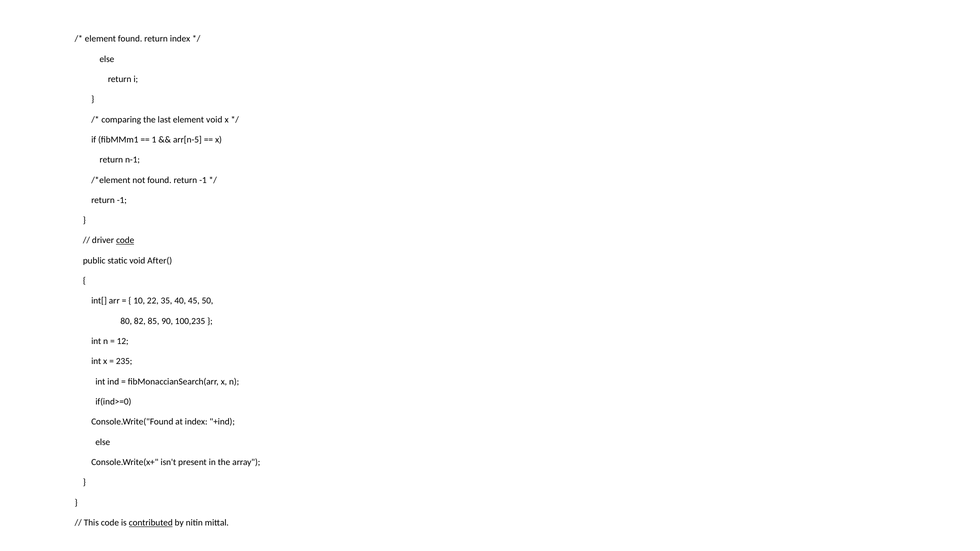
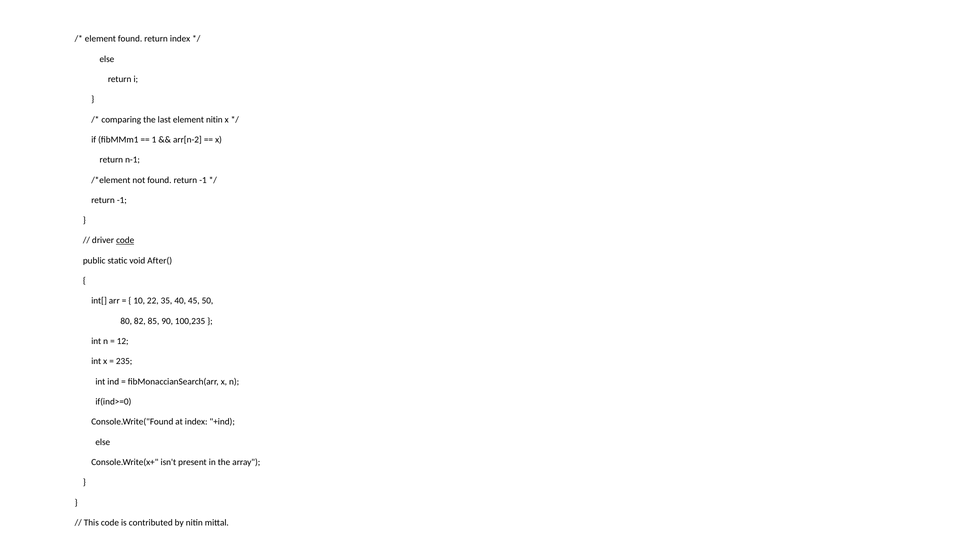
element void: void -> nitin (214, 120)
arr[n-5: arr[n-5 -> arr[n-2 (187, 140)
contributed underline: present -> none (151, 523)
